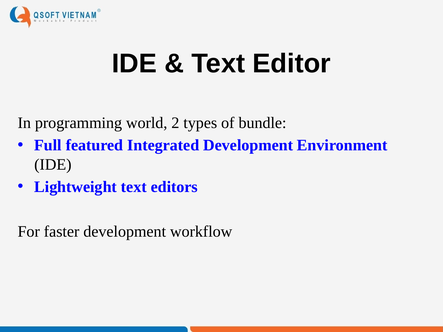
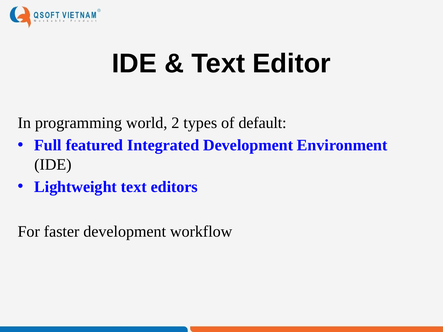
bundle: bundle -> default (263, 123)
